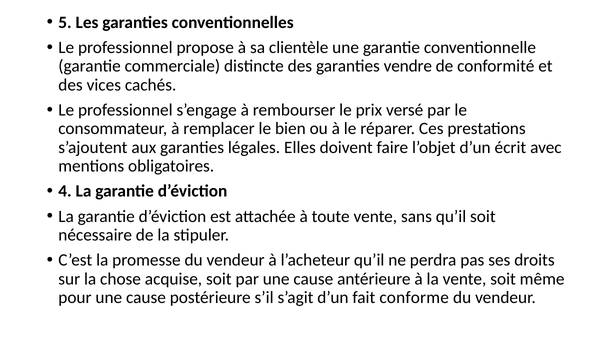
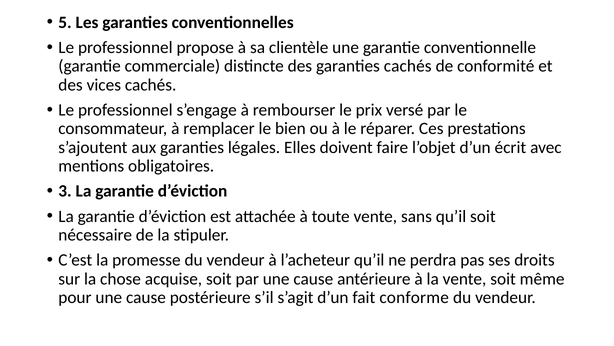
garanties vendre: vendre -> cachés (408, 66)
4: 4 -> 3 (65, 191)
